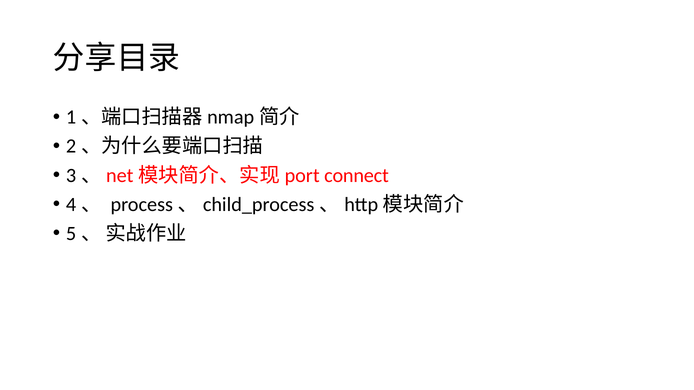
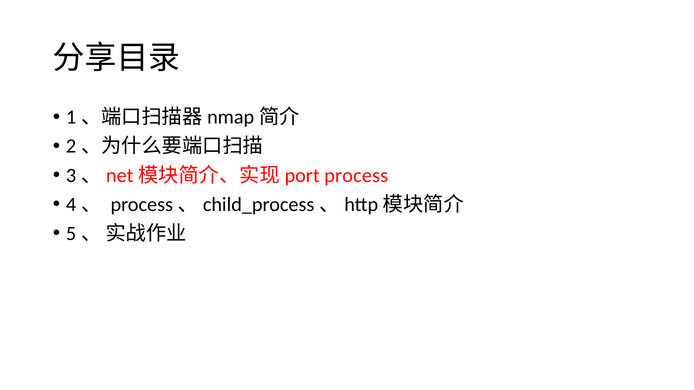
connect: connect -> process (356, 176)
